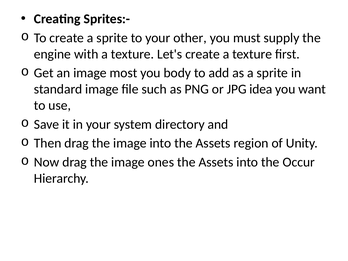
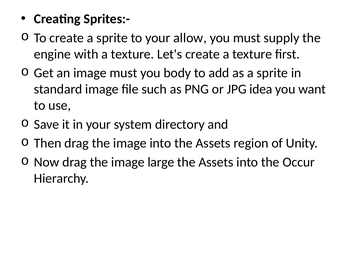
other: other -> allow (190, 38)
image most: most -> must (123, 73)
ones: ones -> large (161, 162)
